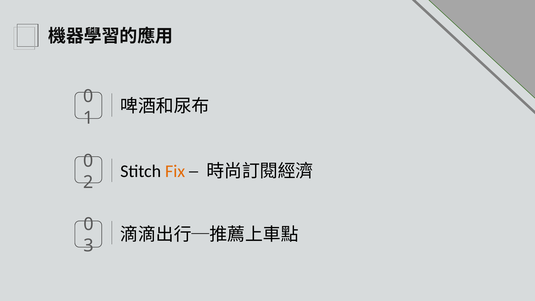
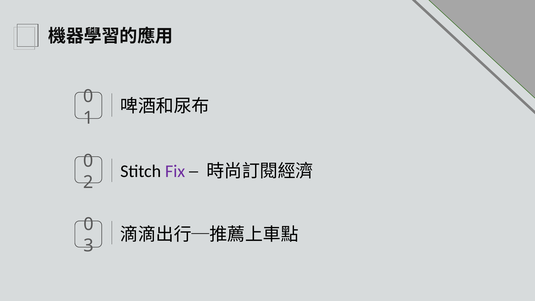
Fix colour: orange -> purple (175, 171)
